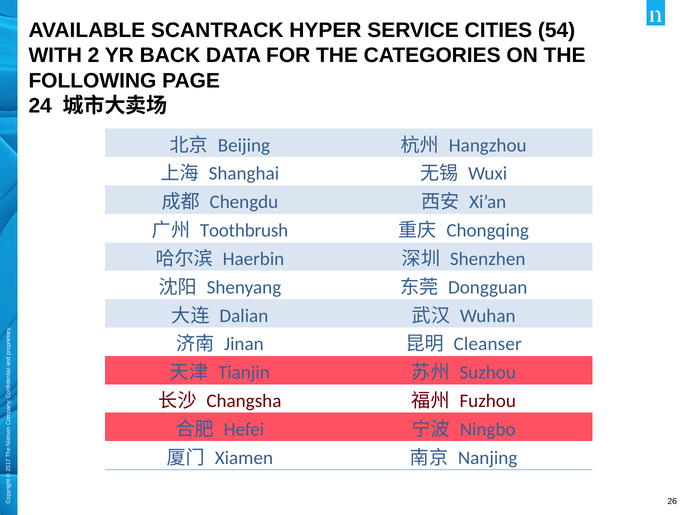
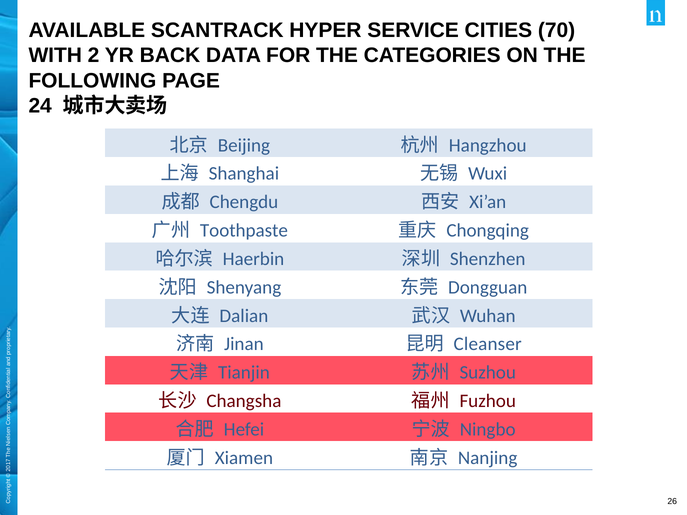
54: 54 -> 70 (557, 30)
Toothbrush: Toothbrush -> Toothpaste (244, 231)
